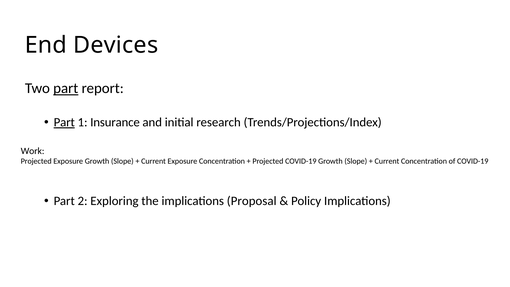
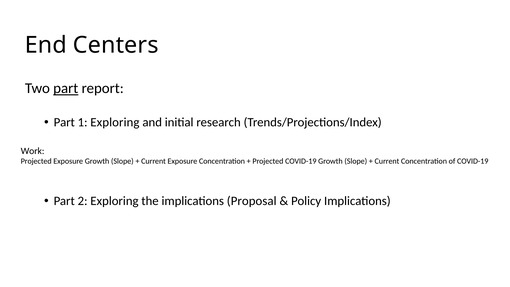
Devices: Devices -> Centers (116, 45)
Part underline: present -> none (64, 122)
1 Insurance: Insurance -> Exploring (115, 122)
